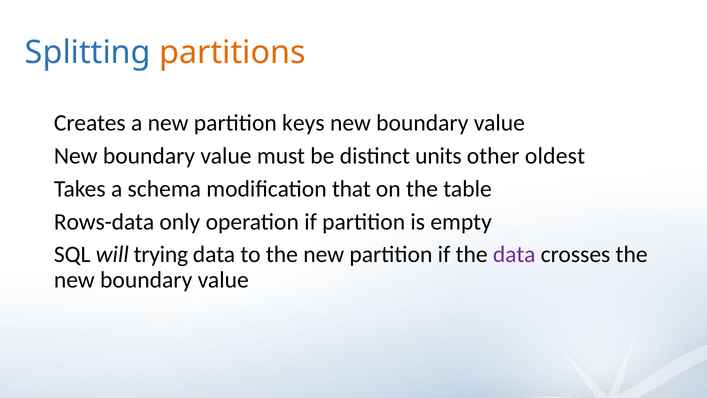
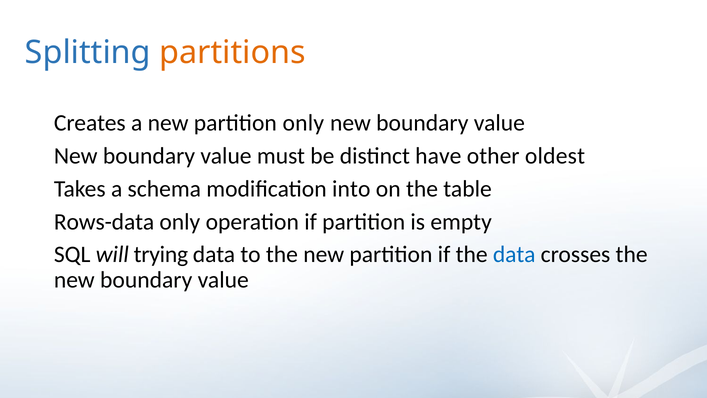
partition keys: keys -> only (303, 123)
units: units -> have (438, 156)
that: that -> into (351, 189)
data colour: purple -> blue (514, 254)
